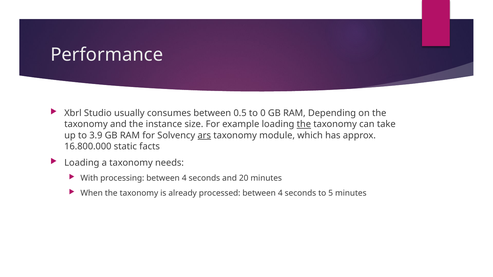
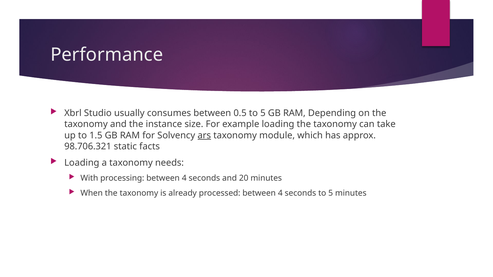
0.5 to 0: 0 -> 5 (263, 113)
the underline: present -> none (304, 124)
3.9: 3.9 -> 1.5 (96, 136)
16.800.000: 16.800.000 -> 98.706.321 (88, 147)
